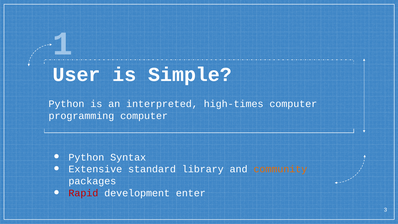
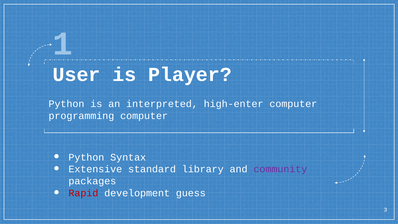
Simple: Simple -> Player (190, 75)
high-times: high-times -> high-enter (234, 104)
community colour: orange -> purple (280, 169)
enter: enter -> guess (191, 193)
